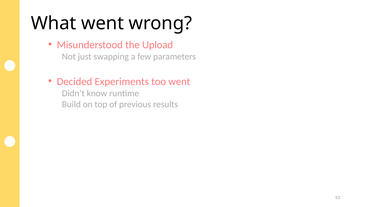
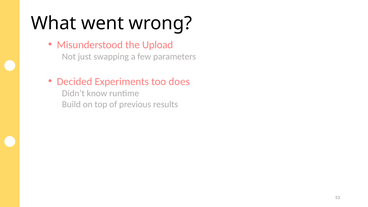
too went: went -> does (179, 82)
